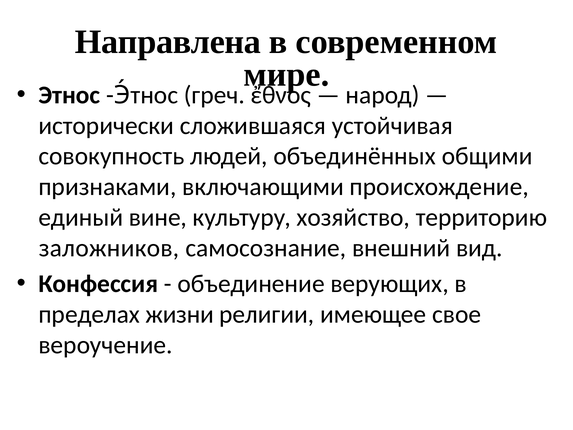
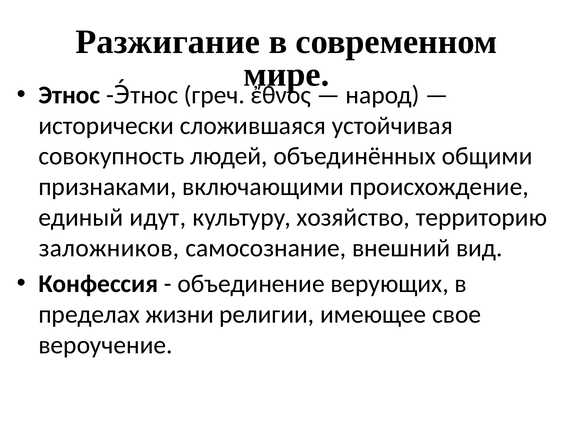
Направлена: Направлена -> Разжигание (168, 42)
вине: вине -> идут (158, 217)
